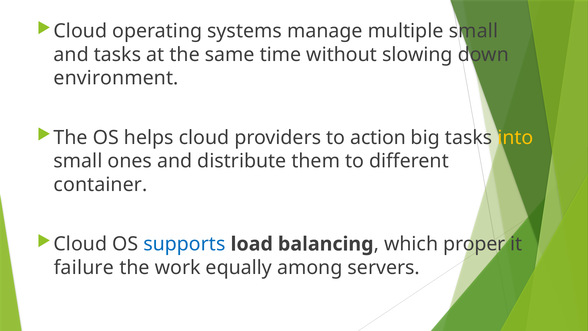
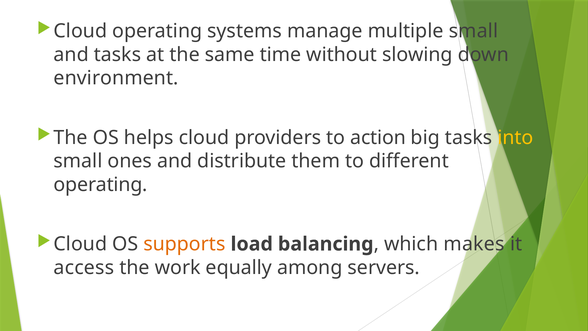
container: container -> operating (101, 185)
supports colour: blue -> orange (184, 244)
proper: proper -> makes (474, 244)
failure: failure -> access (84, 267)
